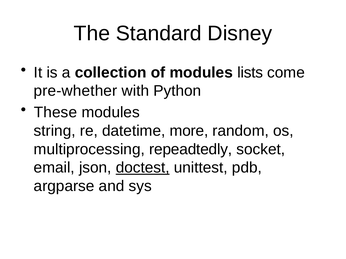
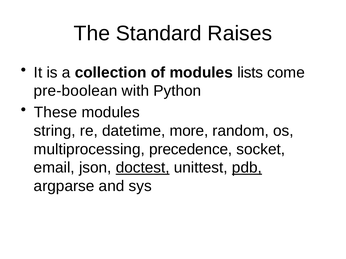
Disney: Disney -> Raises (240, 33)
pre-whether: pre-whether -> pre-boolean (76, 91)
repeadtedly: repeadtedly -> precedence (191, 149)
pdb underline: none -> present (247, 168)
